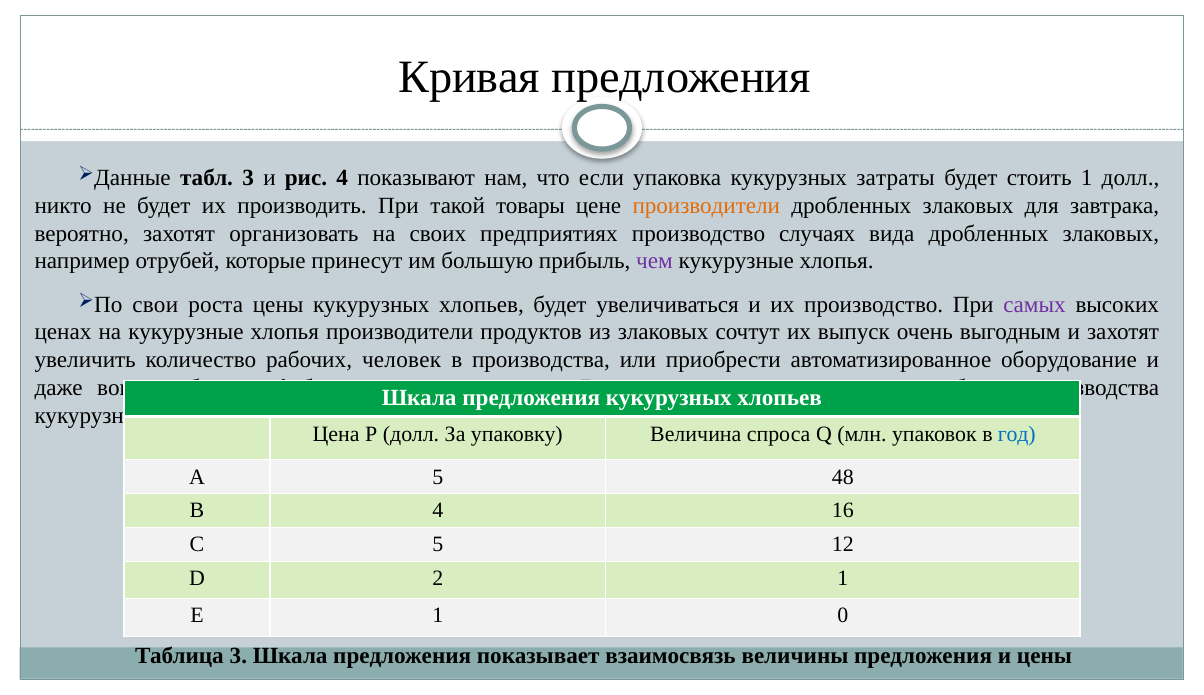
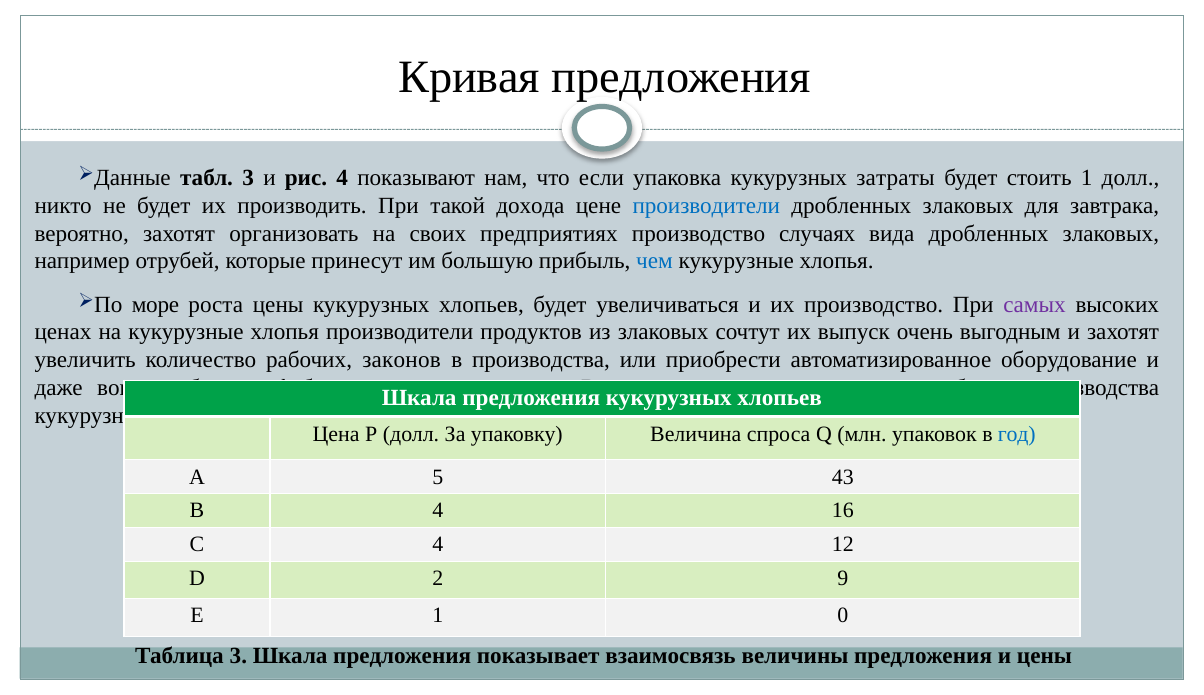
товары: товары -> дохода (530, 206)
производители colour: orange -> blue (706, 206)
чем colour: purple -> blue (654, 261)
свои: свои -> море (155, 304)
человек: человек -> законов (402, 360)
48: 48 -> 43 (843, 477)
C 5: 5 -> 4 (438, 544)
2 1: 1 -> 9 (843, 578)
